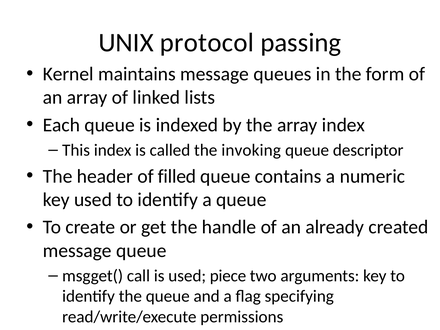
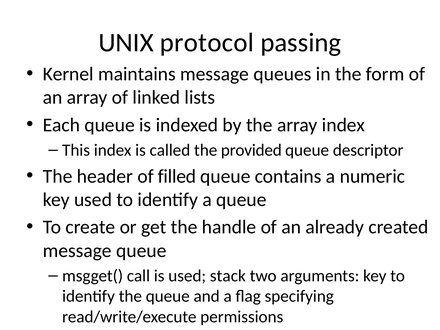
invoking: invoking -> provided (251, 150)
piece: piece -> stack (228, 276)
